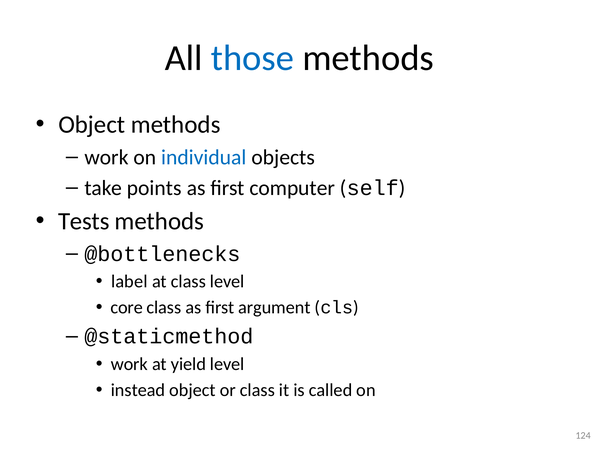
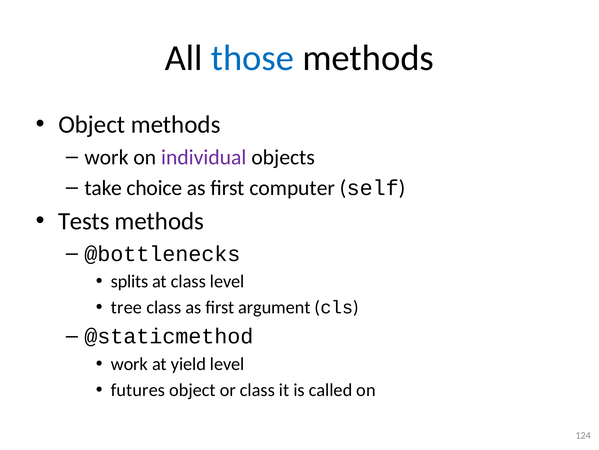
individual colour: blue -> purple (204, 157)
points: points -> choice (154, 188)
label: label -> splits (129, 281)
core: core -> tree (126, 307)
instead: instead -> futures (138, 390)
